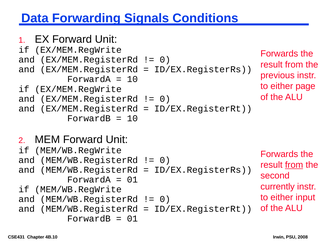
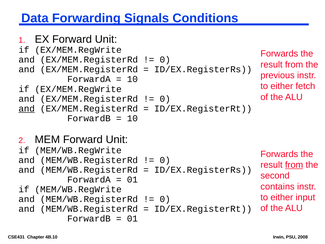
page: page -> fetch (305, 86)
and underline: none -> present (27, 108)
currently: currently -> contains (278, 186)
